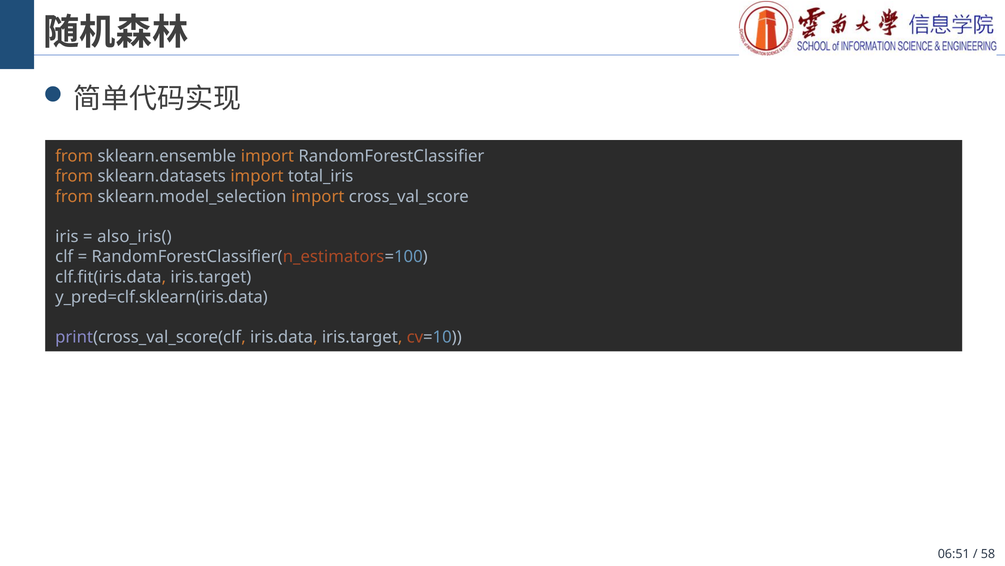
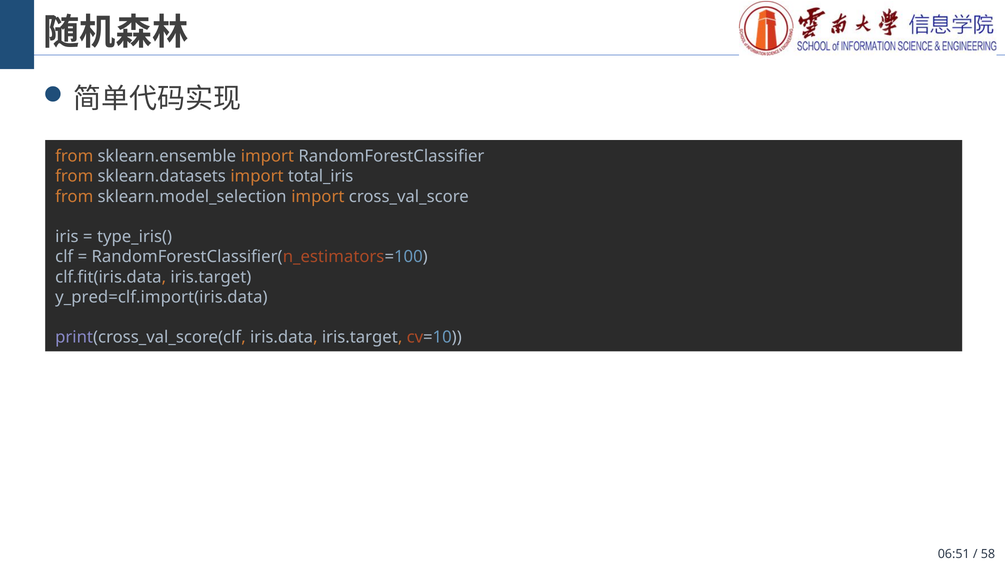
also_iris(: also_iris( -> type_iris( (135, 236)
y_pred=clf.sklearn(iris.data: y_pred=clf.sklearn(iris.data -> y_pred=clf.import(iris.data (161, 297)
